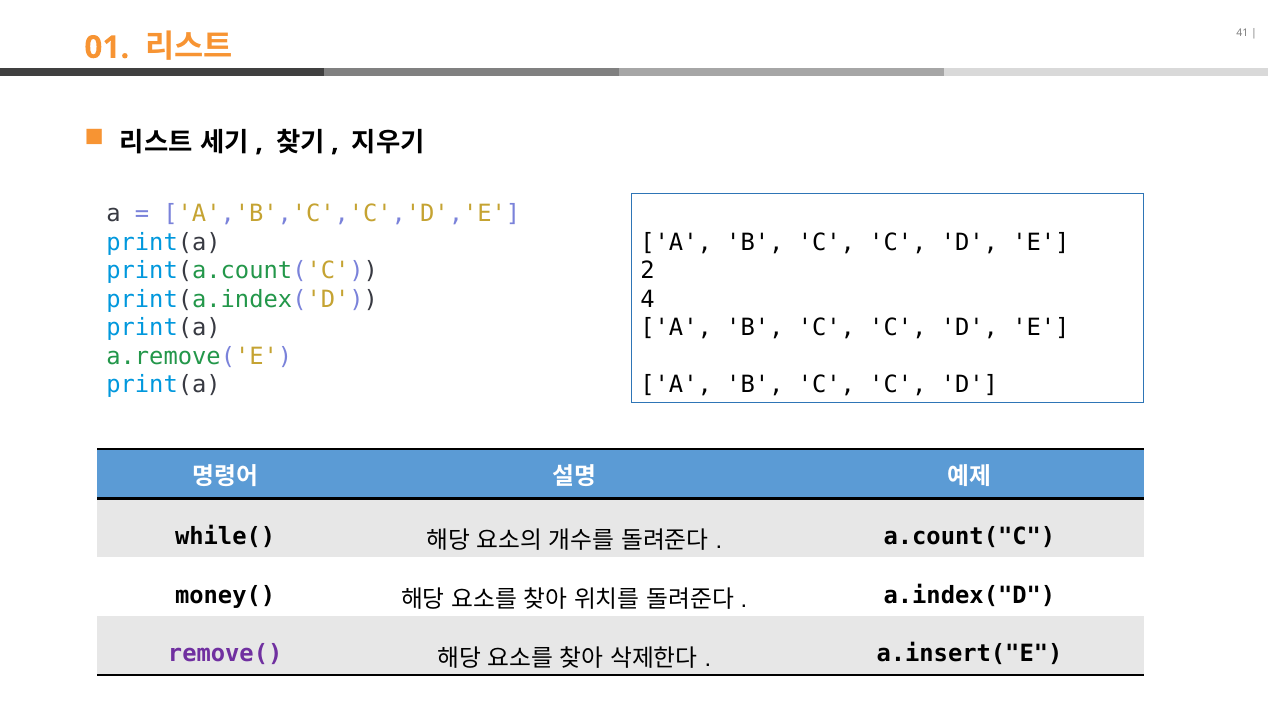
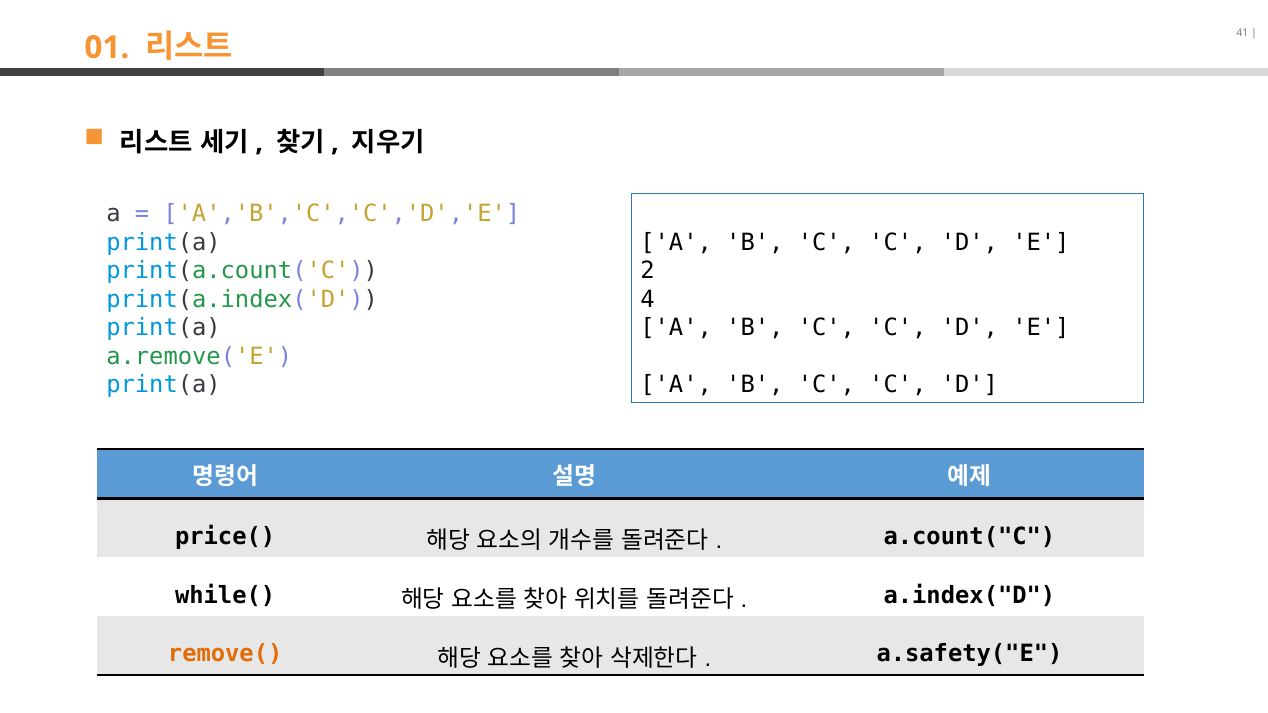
while(: while( -> price( (225, 537)
money(: money( -> while( (225, 596)
remove( colour: purple -> orange (225, 654)
a.insert("E: a.insert("E -> a.safety("E (969, 654)
